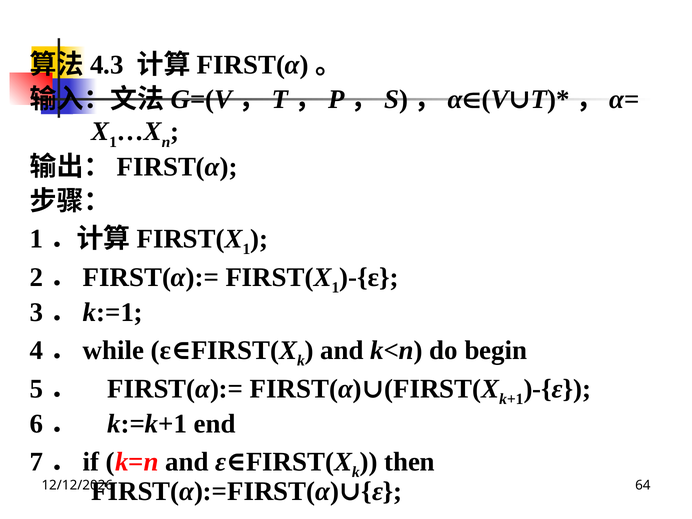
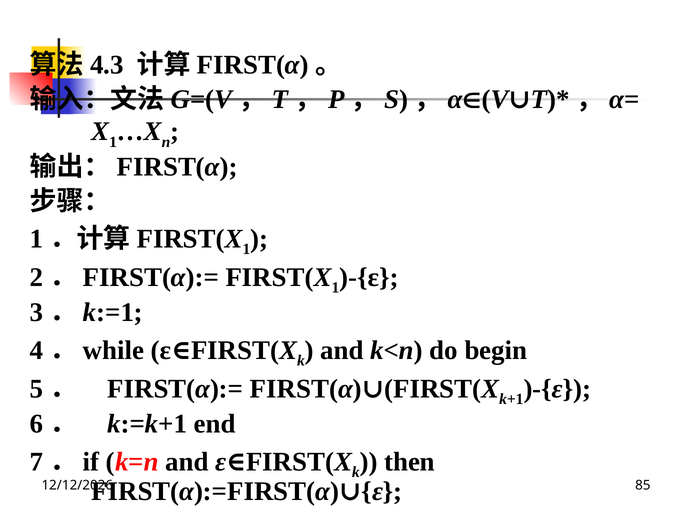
64: 64 -> 85 (643, 485)
